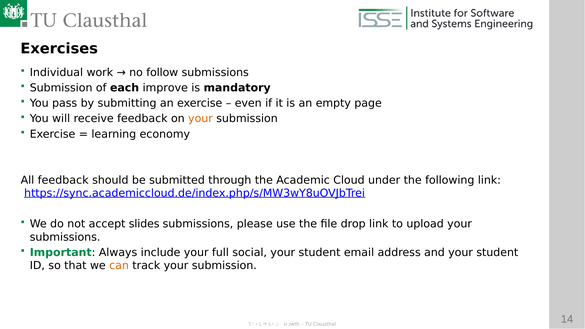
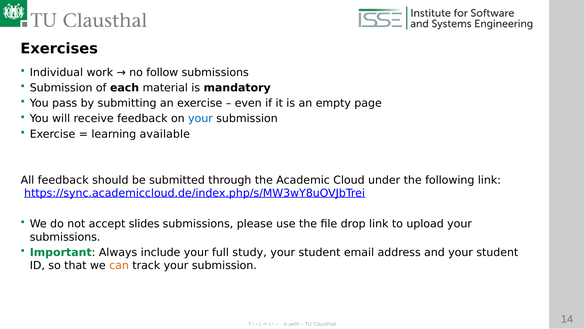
improve: improve -> material (165, 88)
your colour: orange -> blue (200, 119)
economy: economy -> available (165, 134)
social: social -> study (250, 253)
